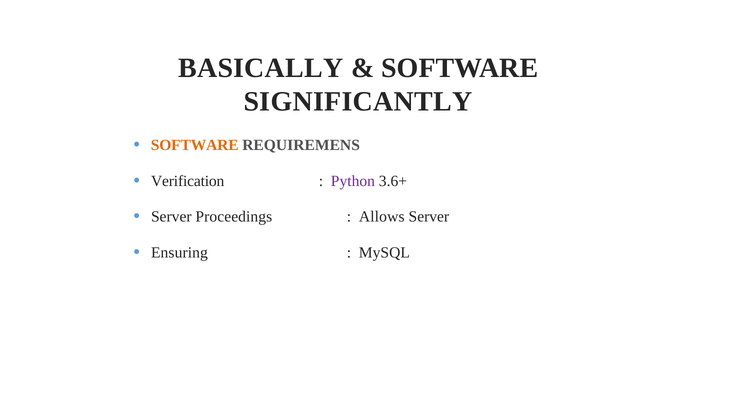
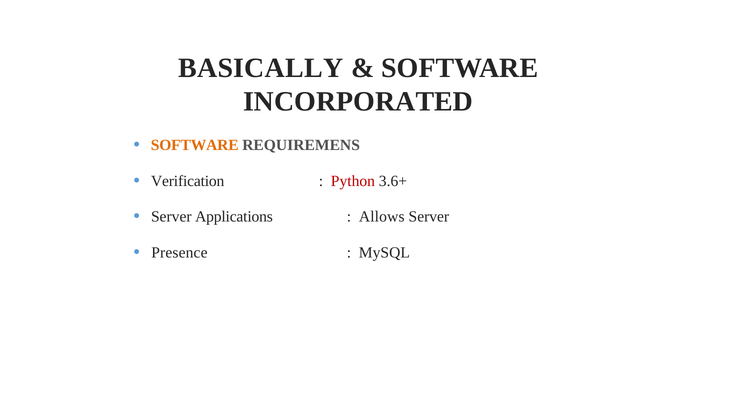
SIGNIFICANTLY: SIGNIFICANTLY -> INCORPORATED (358, 102)
Python colour: purple -> red (353, 181)
Proceedings: Proceedings -> Applications (234, 217)
Ensuring: Ensuring -> Presence (179, 253)
